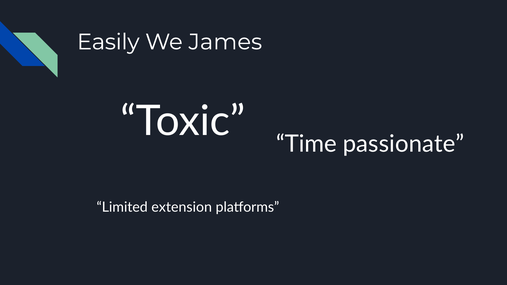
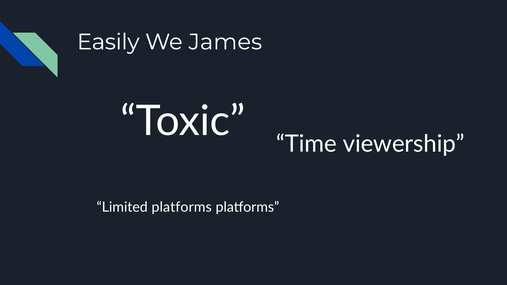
passionate: passionate -> viewership (404, 144)
Limited extension: extension -> platforms (182, 207)
